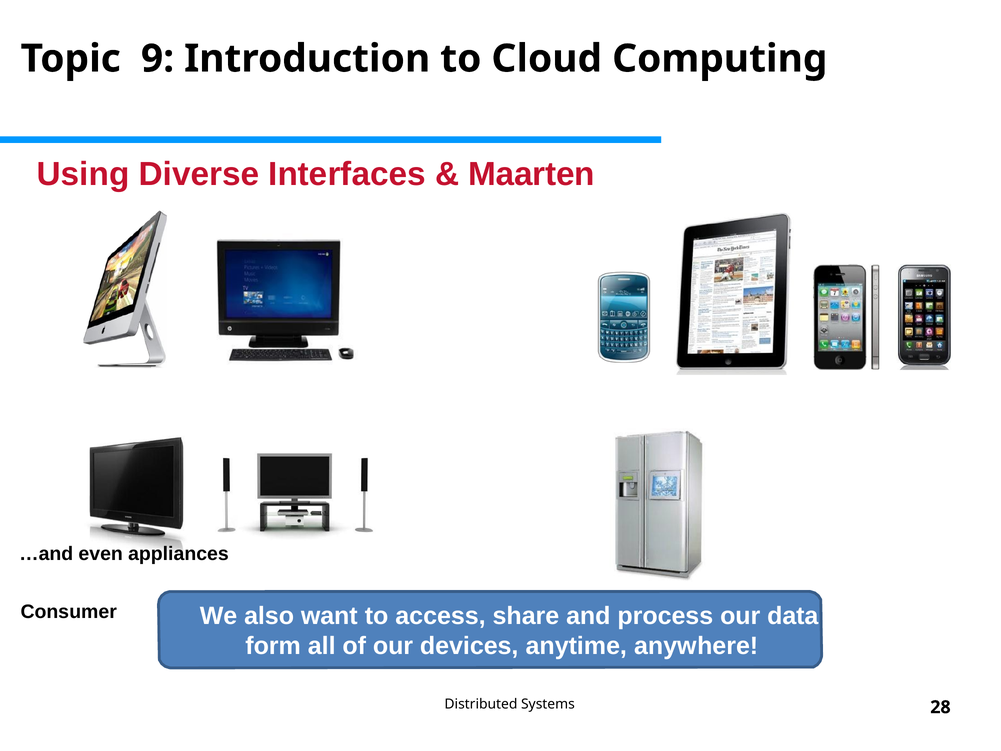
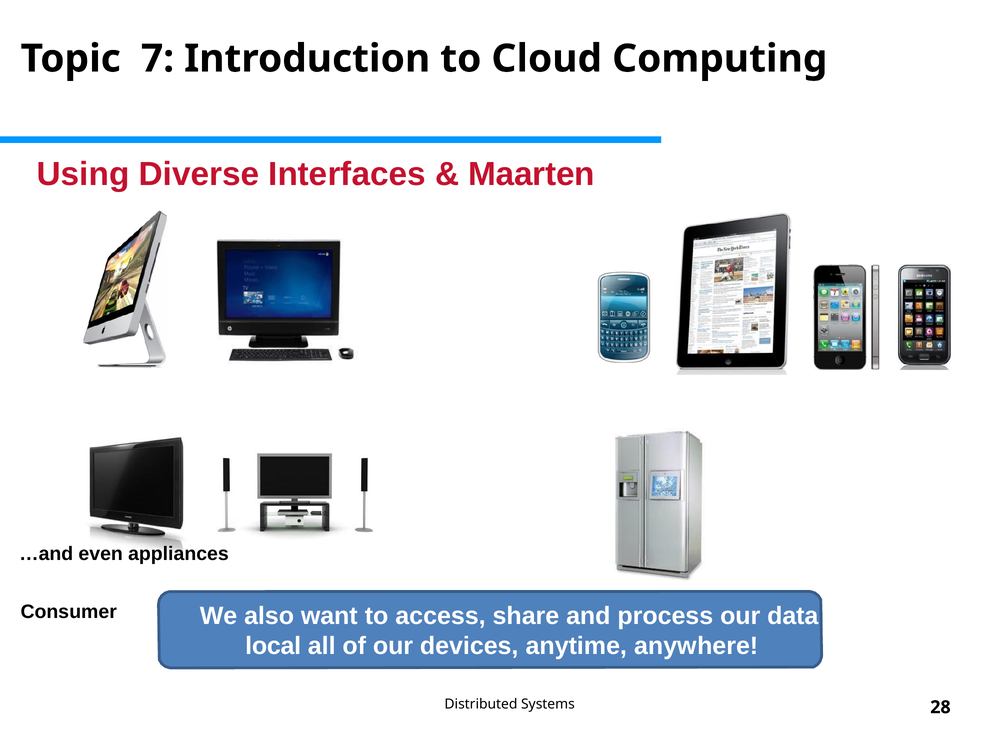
9: 9 -> 7 (158, 59)
form: form -> local (273, 646)
